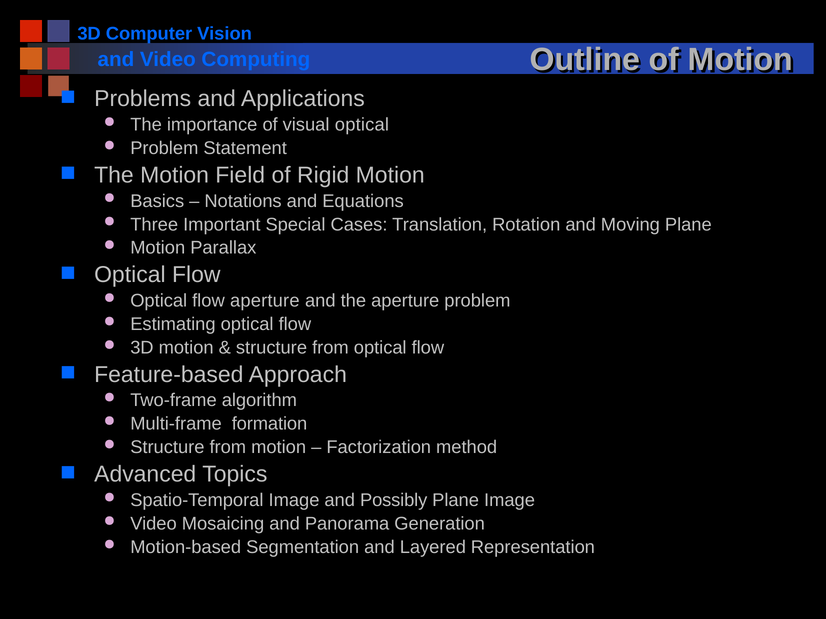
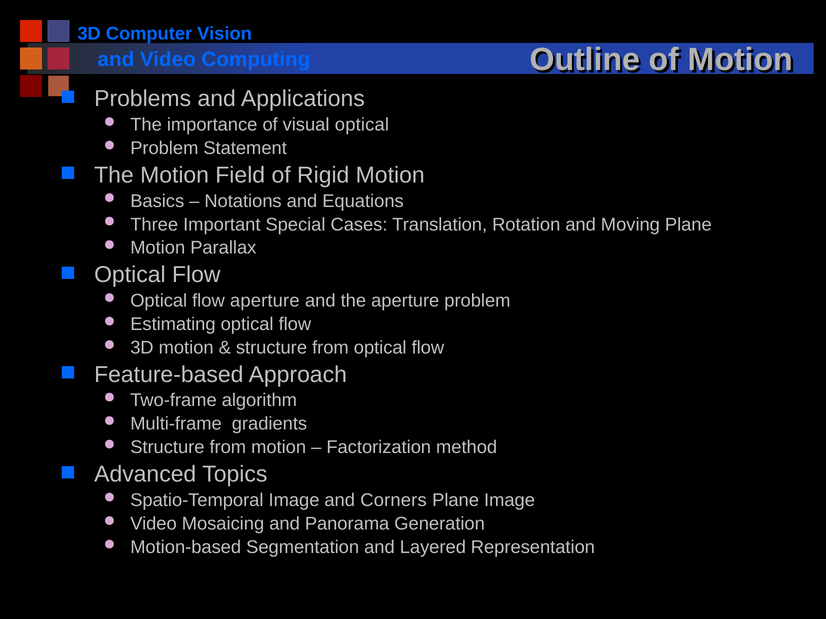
formation: formation -> gradients (269, 424)
Possibly: Possibly -> Corners (394, 501)
